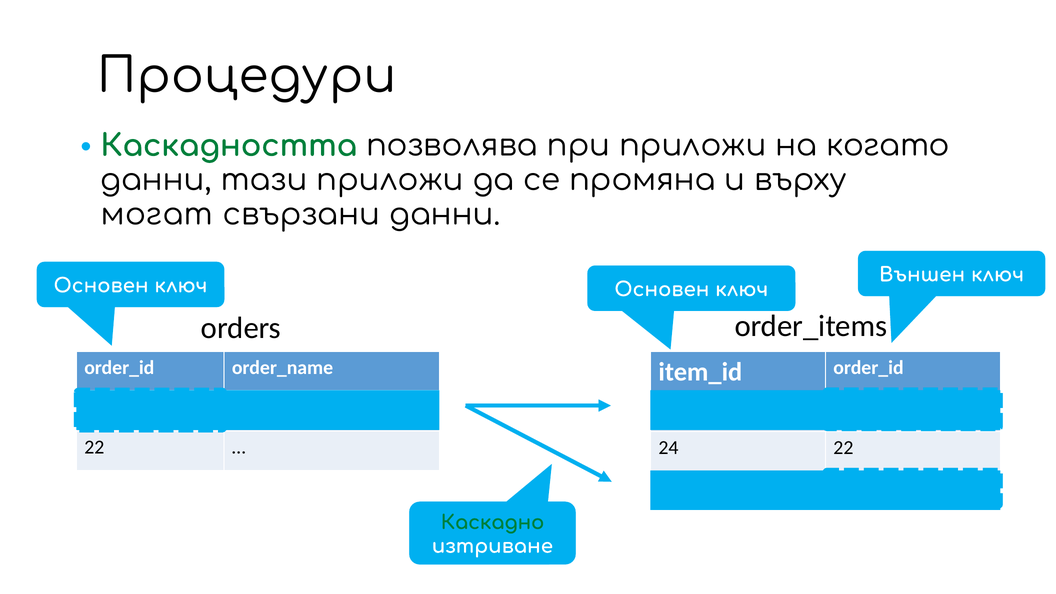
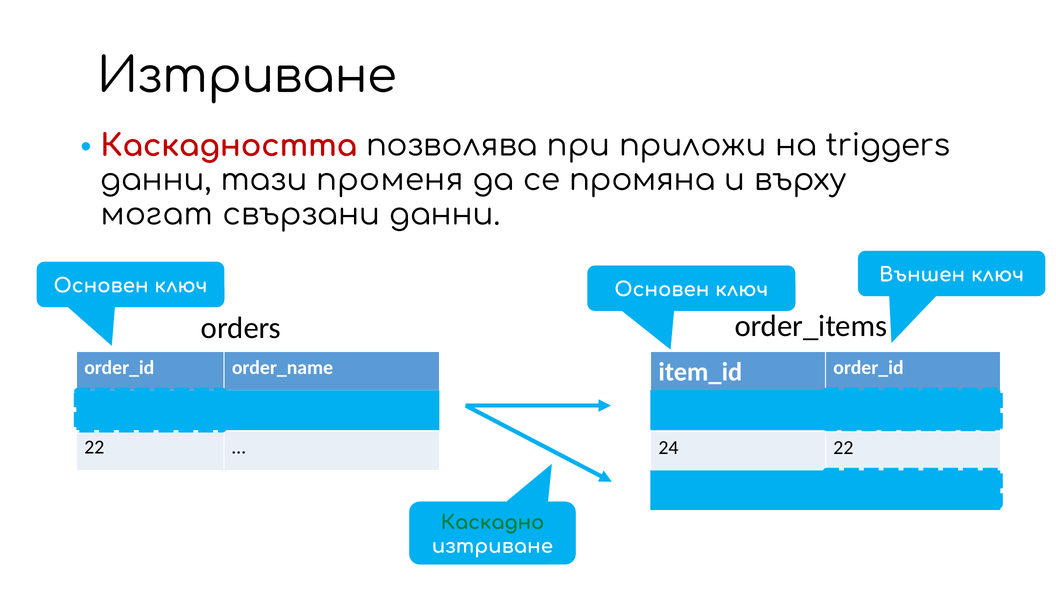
Процедури: Процедури -> Изтриване (247, 76)
Каскадността colour: green -> red (229, 146)
когато: когато -> triggers (888, 146)
тази приложи: приложи -> променя (390, 180)
